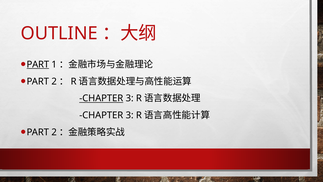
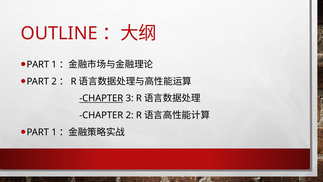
PART underline: present -> none (38, 64)
3: 3 -> 2 (130, 115)
2: 2 -> 1 (54, 132)
